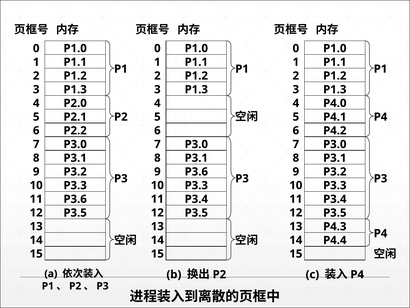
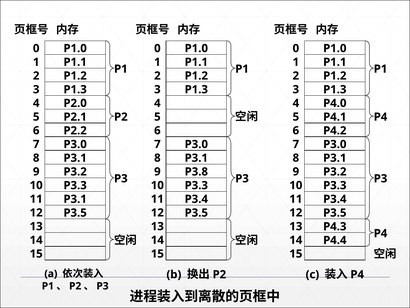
P3.6: P3.6 -> P3.8 (196, 171)
P3.6: P3.6 -> P3.1 (75, 199)
